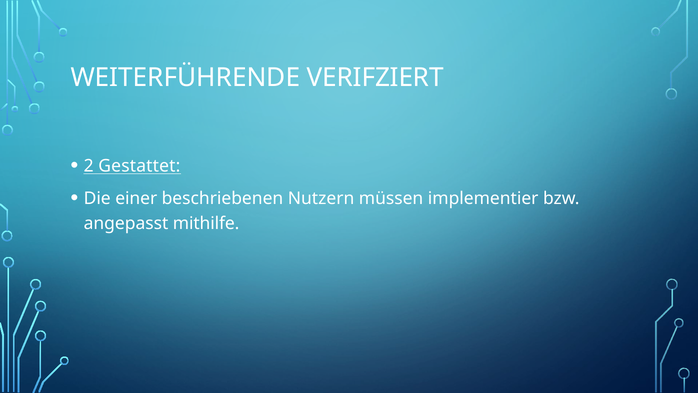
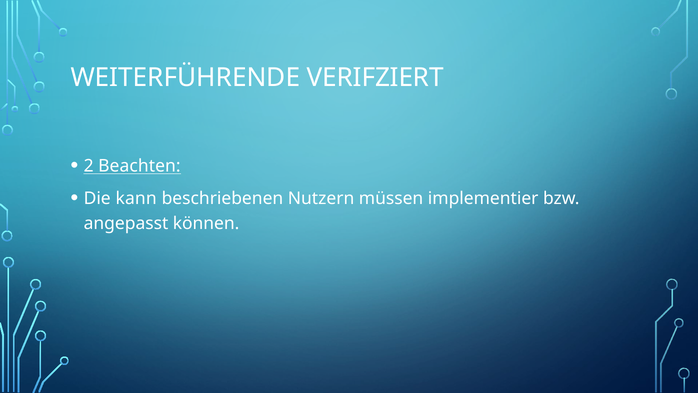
Gestattet: Gestattet -> Beachten (139, 166)
einer: einer -> kann (136, 198)
mithilfe: mithilfe -> können (206, 223)
